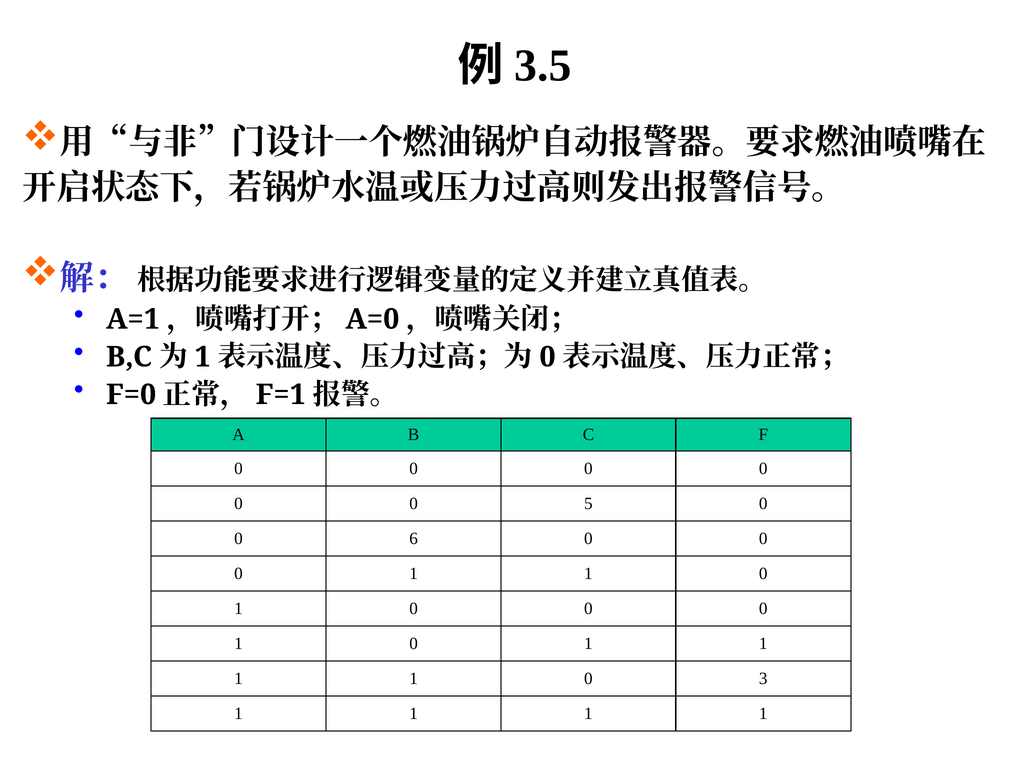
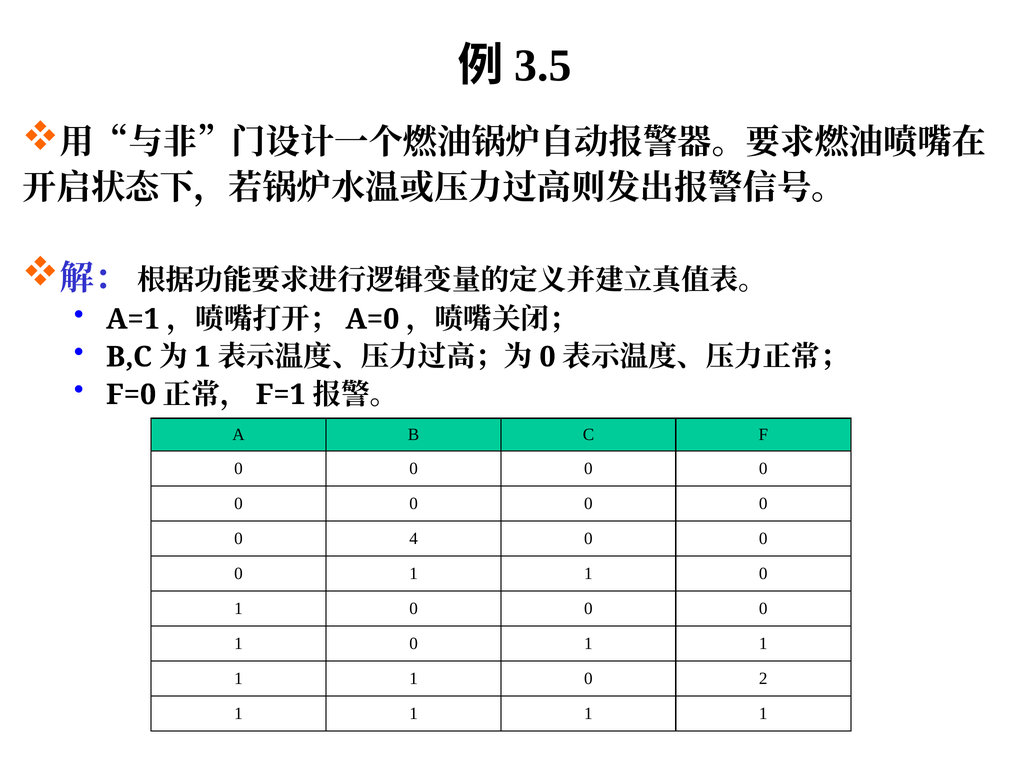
5: 5 -> 0 (588, 503)
6: 6 -> 4 (414, 538)
3: 3 -> 2 (763, 678)
